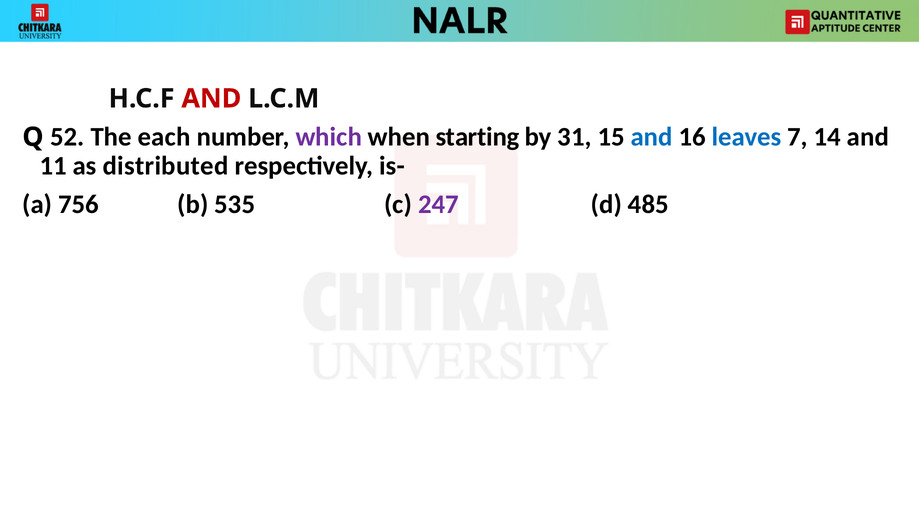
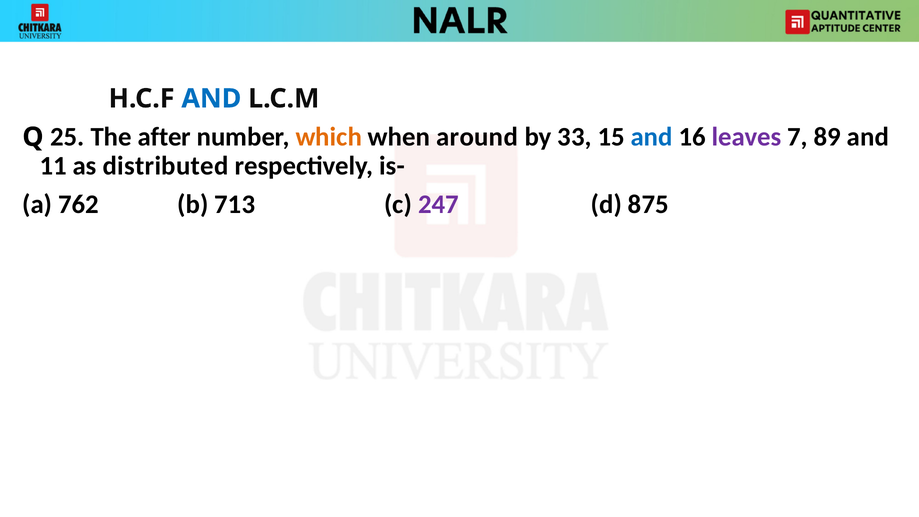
AND colour: red -> blue (211, 99)
52: 52 -> 25 (67, 137)
each: each -> after (164, 137)
which colour: purple -> orange (329, 137)
starting: starting -> around (477, 137)
31: 31 -> 33 (574, 137)
leaves colour: blue -> purple (747, 137)
14: 14 -> 89 (827, 137)
756: 756 -> 762 (79, 204)
535: 535 -> 713 (235, 204)
485: 485 -> 875 (648, 204)
